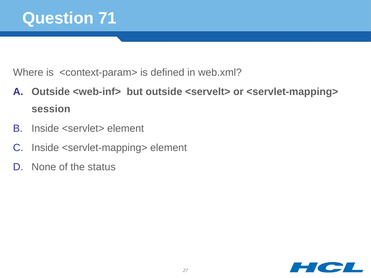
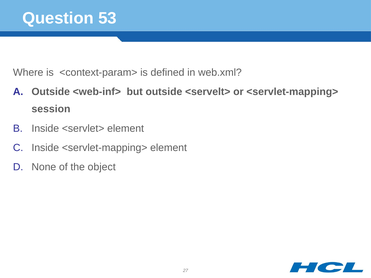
71: 71 -> 53 (107, 18)
status: status -> object (102, 167)
